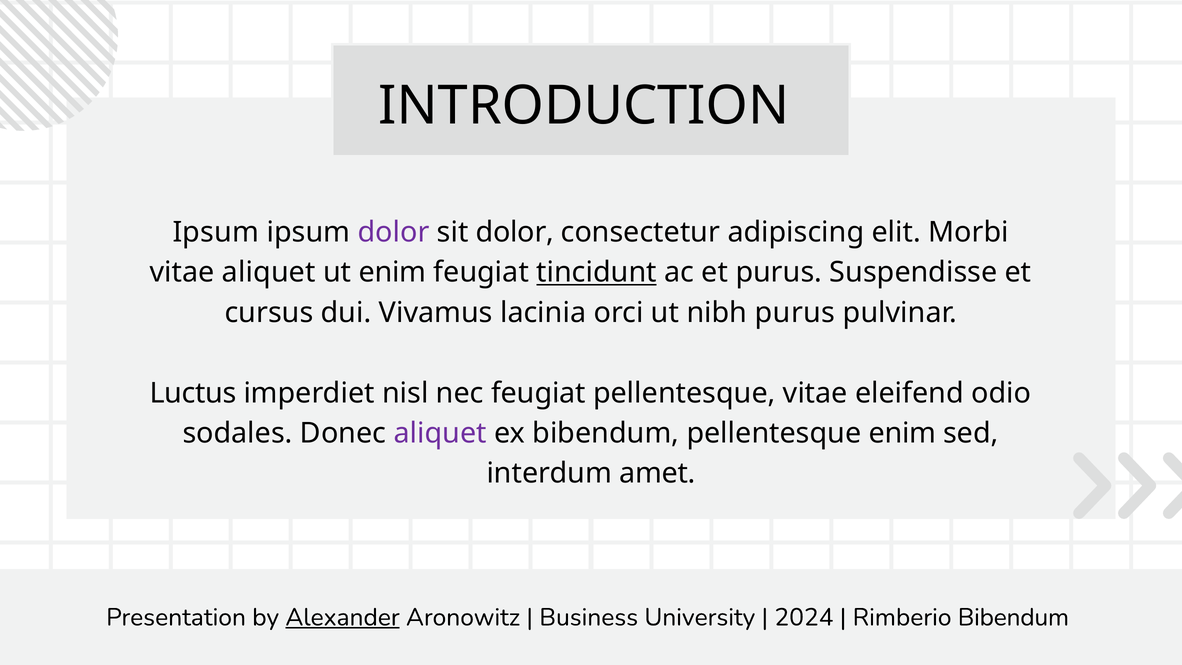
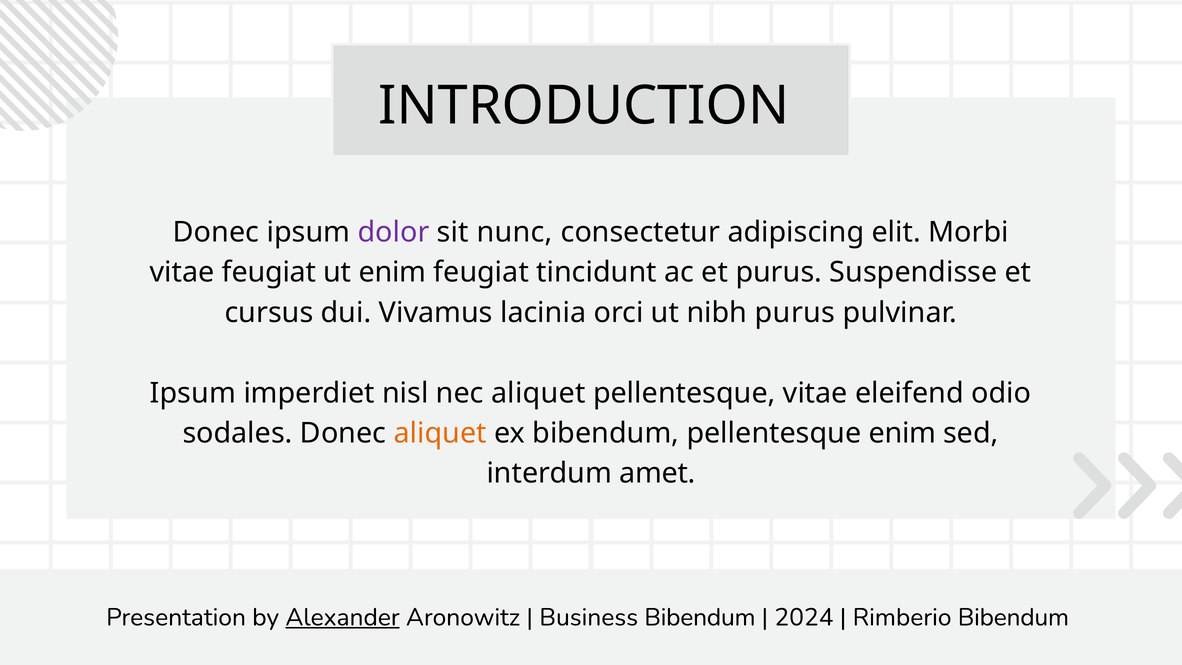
Ipsum: Ipsum -> Donec (216, 232)
sit dolor: dolor -> nunc (515, 232)
vitae aliquet: aliquet -> feugiat (269, 272)
tincidunt underline: present -> none (596, 272)
Luctus: Luctus -> Ipsum (193, 393)
nec feugiat: feugiat -> aliquet (538, 393)
aliquet colour: purple -> orange (440, 433)
Business University: University -> Bibendum (700, 617)
